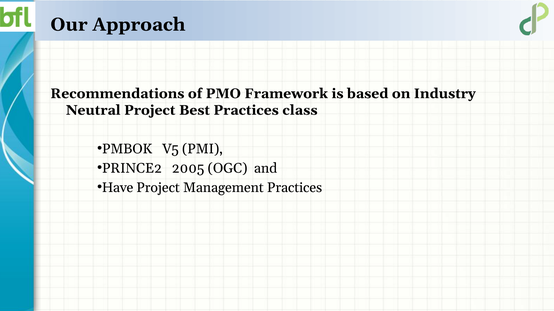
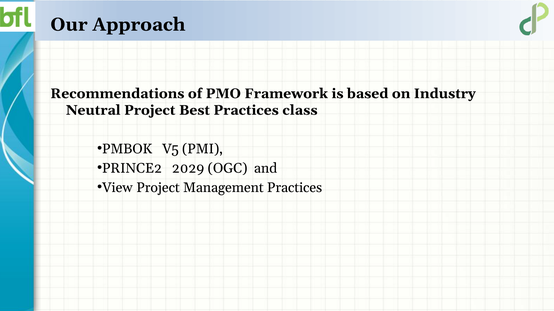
2005: 2005 -> 2029 (188, 169)
Have: Have -> View (117, 188)
